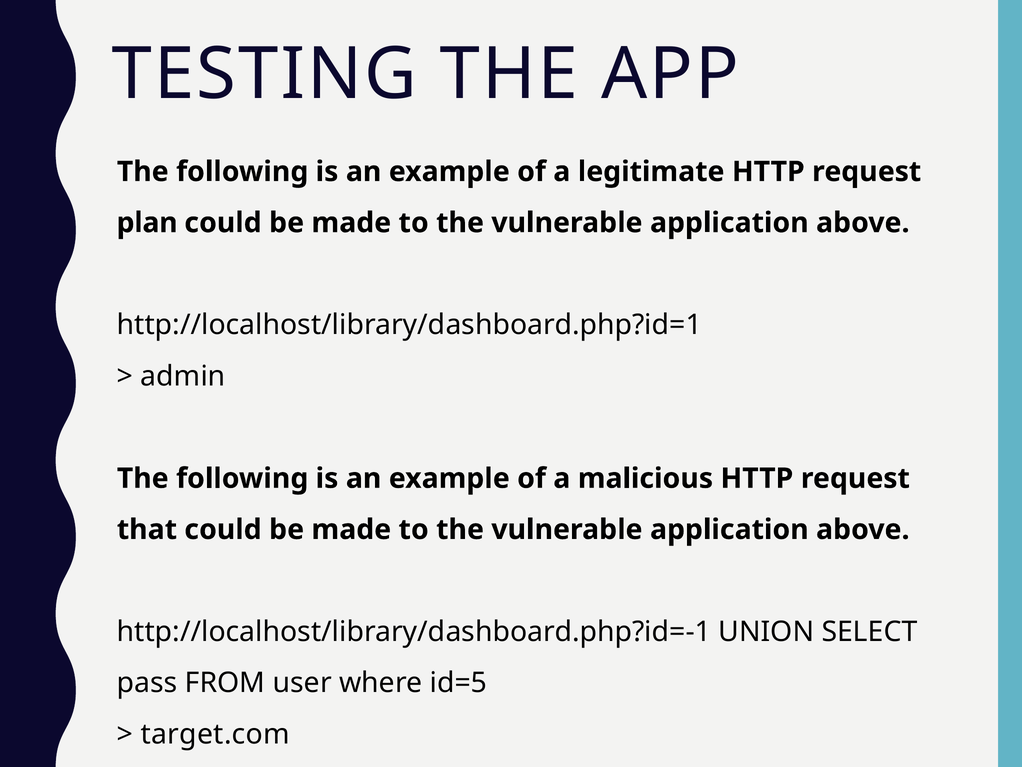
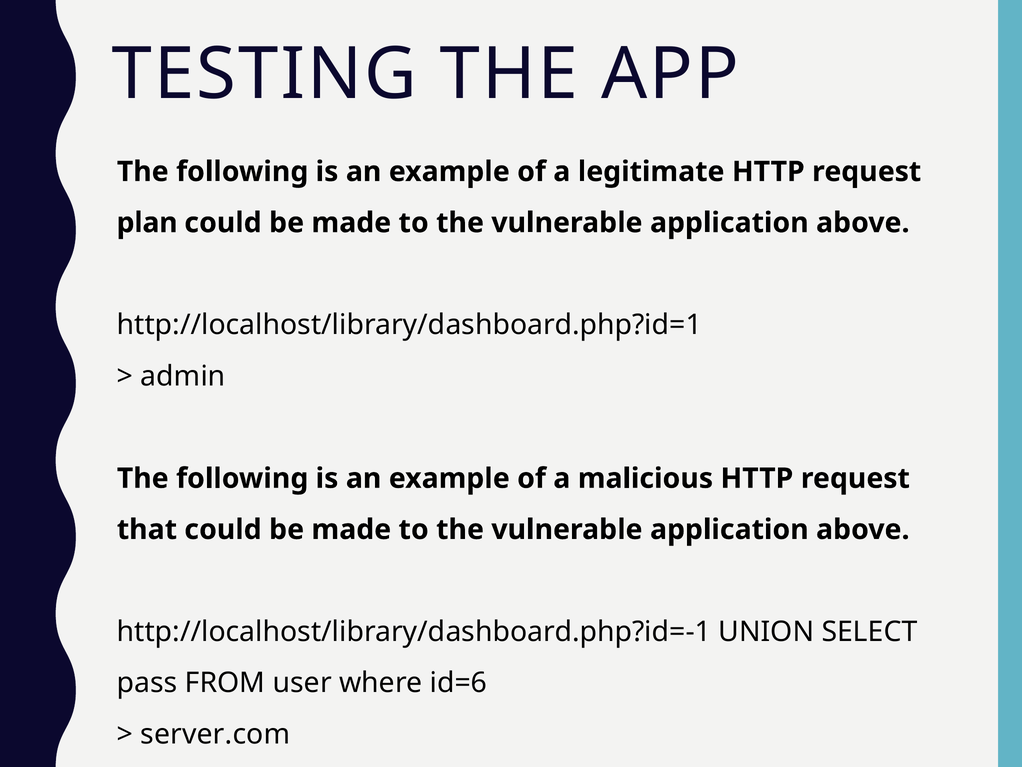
id=5: id=5 -> id=6 (458, 683)
target.com: target.com -> server.com (215, 734)
